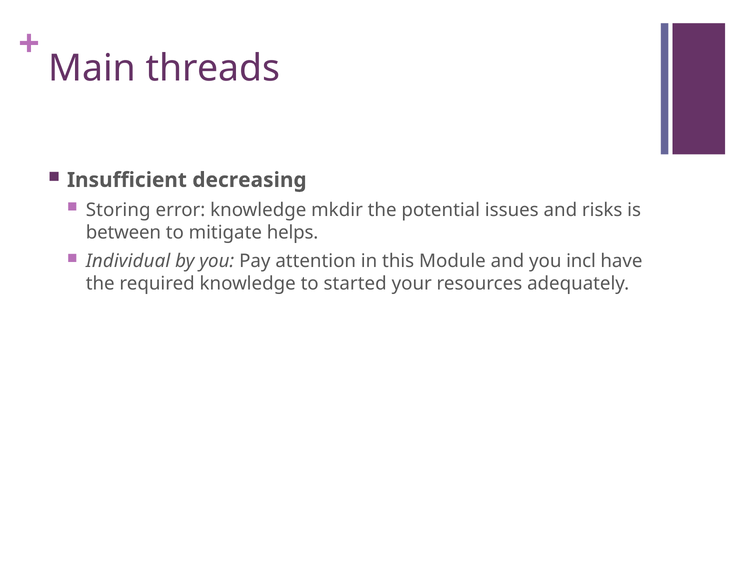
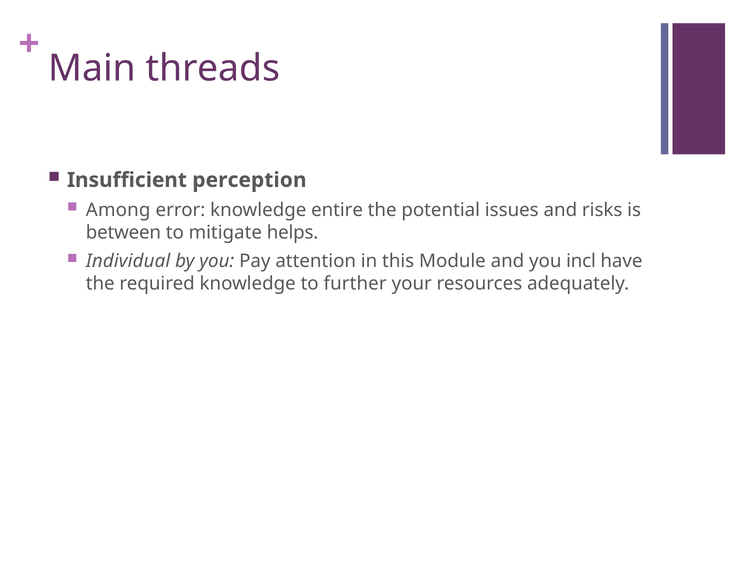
decreasing: decreasing -> perception (249, 180)
Storing: Storing -> Among (118, 210)
mkdir: mkdir -> entire (337, 210)
started: started -> further (355, 283)
